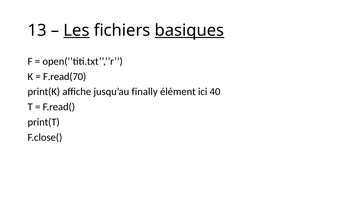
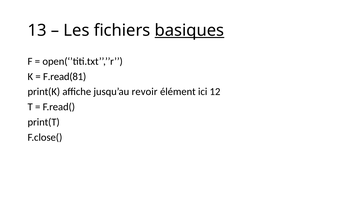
Les underline: present -> none (76, 30)
F.read(70: F.read(70 -> F.read(81 (65, 76)
finally: finally -> revoir (145, 92)
40: 40 -> 12 (215, 92)
